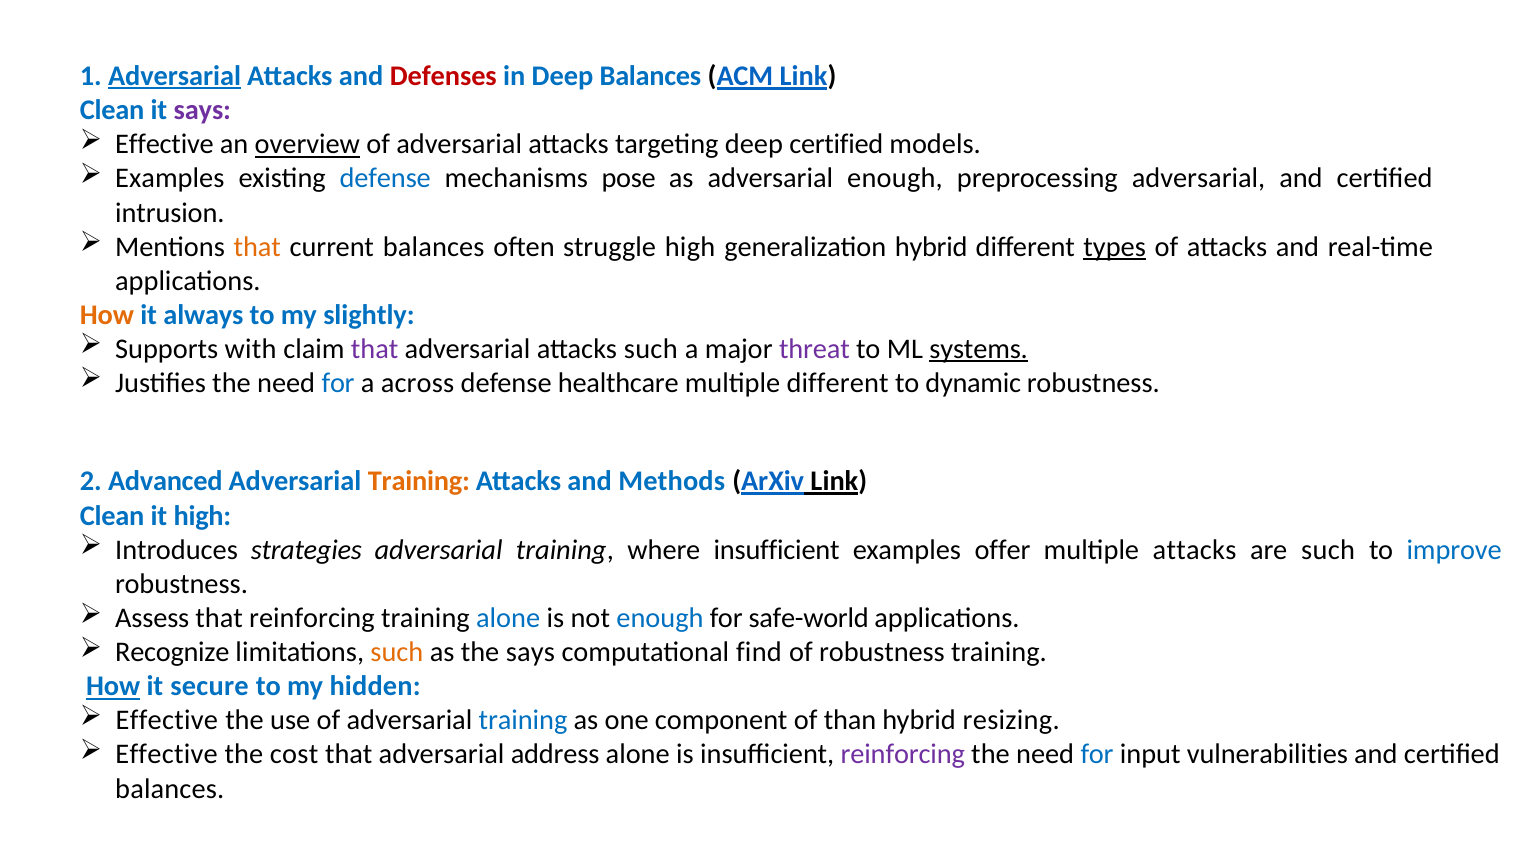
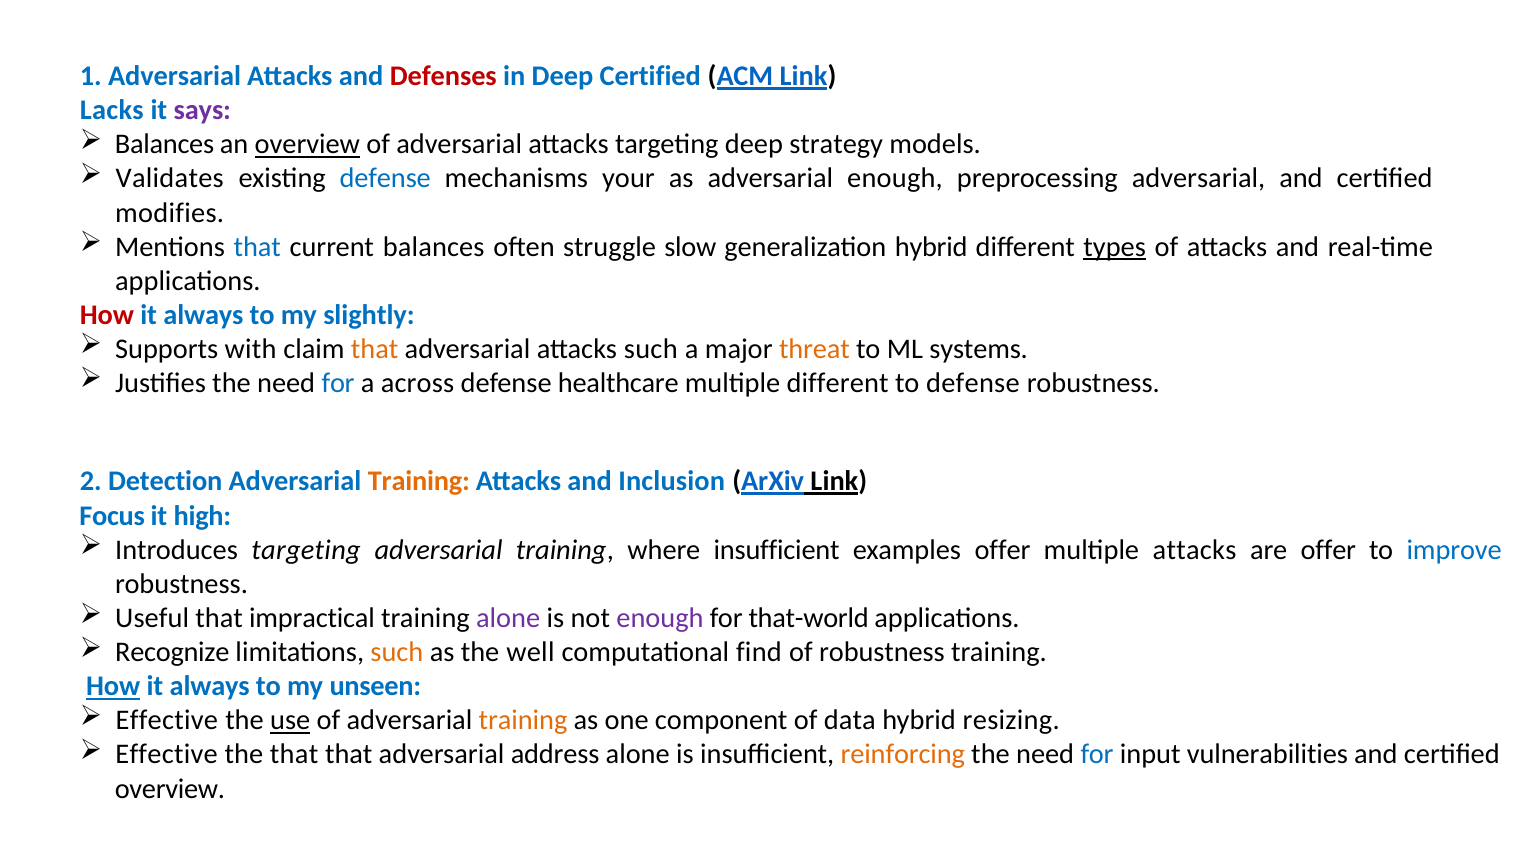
Adversarial underline: present -> none (175, 76)
Deep Balances: Balances -> Certified (650, 76)
Clean: Clean -> Lacks (112, 110)
Effective: Effective -> Balances (165, 144)
deep certified: certified -> strategy (836, 144)
Examples: Examples -> Validates (170, 179)
pose: pose -> your (628, 179)
intrusion: intrusion -> modifies (170, 213)
that colour: orange -> blue (257, 247)
struggle high: high -> slow (690, 247)
How colour: orange -> red (107, 315)
that colour: purple -> orange (375, 349)
threat colour: purple -> orange (814, 349)
systems underline: present -> none (979, 349)
to dynamic: dynamic -> defense (973, 383)
Advanced: Advanced -> Detection (165, 481)
Methods: Methods -> Inclusion (672, 481)
Clean: Clean -> Focus (112, 516)
Introduces strategies: strategies -> targeting (306, 550)
are such: such -> offer (1328, 550)
Assess: Assess -> Useful (152, 618)
that reinforcing: reinforcing -> impractical (312, 618)
alone colour: blue -> purple (508, 618)
enough colour: blue -> purple (660, 618)
safe-world: safe-world -> that-world (809, 618)
the says: says -> well (530, 652)
secure: secure -> always (210, 686)
hidden: hidden -> unseen (375, 686)
use underline: none -> present (290, 720)
training colour: blue -> orange (523, 720)
than: than -> data (850, 720)
the cost: cost -> that (294, 754)
reinforcing colour: purple -> orange (903, 754)
balances: balances -> overview (170, 788)
